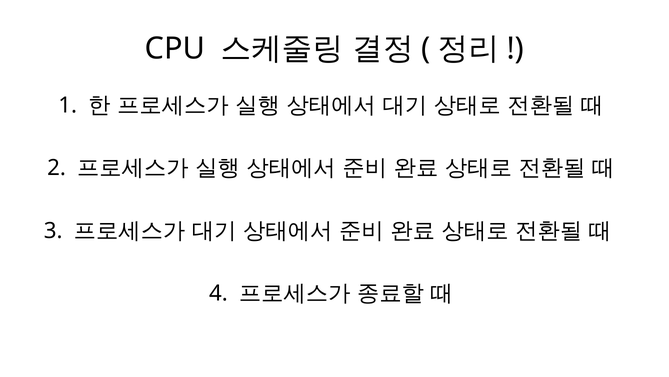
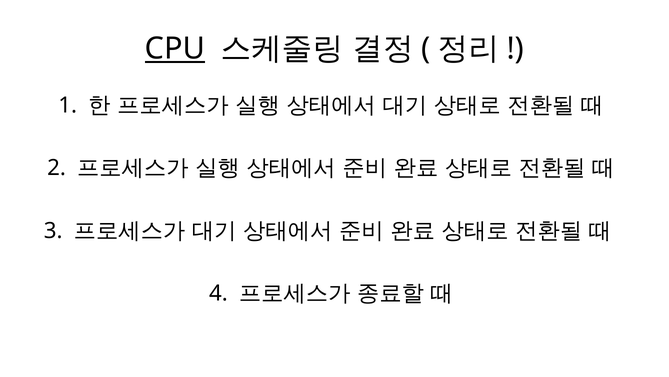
CPU underline: none -> present (175, 49)
